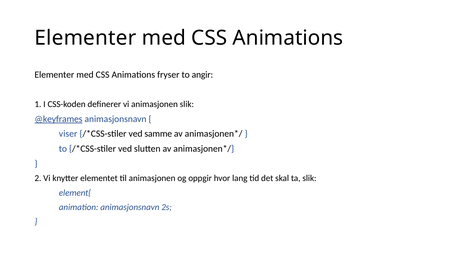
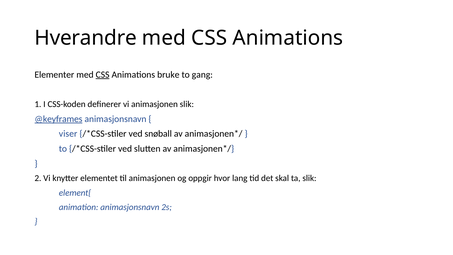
Elementer: Elementer -> Hverandre (86, 38)
CSS underline: none -> present (103, 75)
fryser: fryser -> bruke (168, 75)
angir: angir -> gang (202, 75)
samme: samme -> snøball (158, 134)
